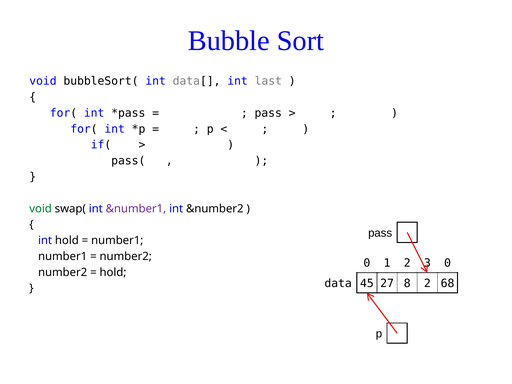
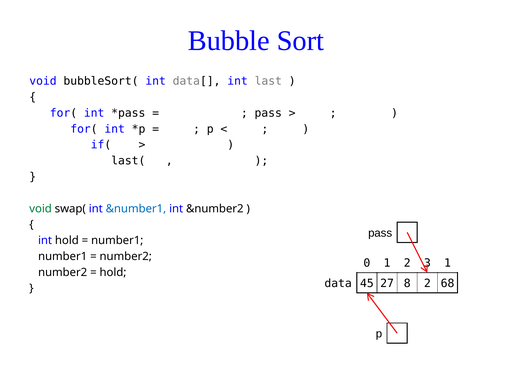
pass(: pass( -> last( (128, 161)
&number1 colour: purple -> blue (136, 209)
0: 0 -> 1 (448, 263)
